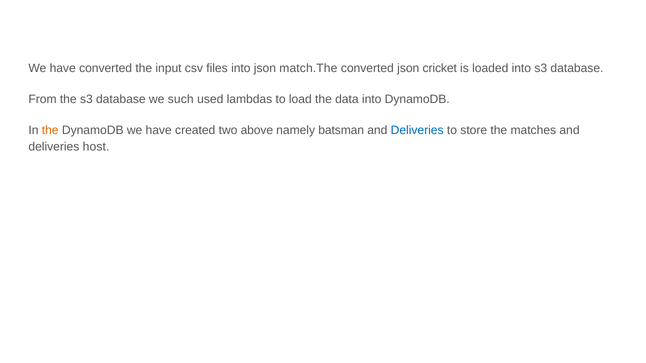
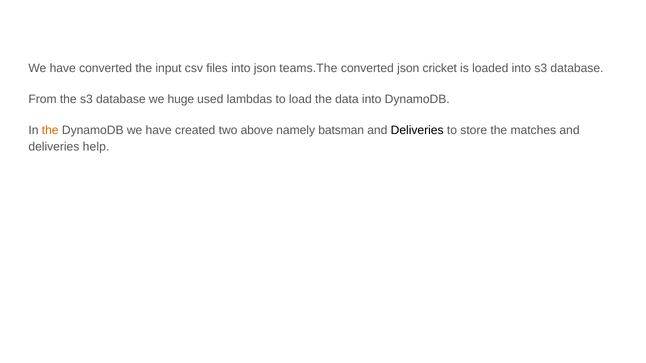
match.The: match.The -> teams.The (308, 68)
such: such -> huge (181, 99)
Deliveries colour: blue -> black (417, 130)
host: host -> help (96, 147)
